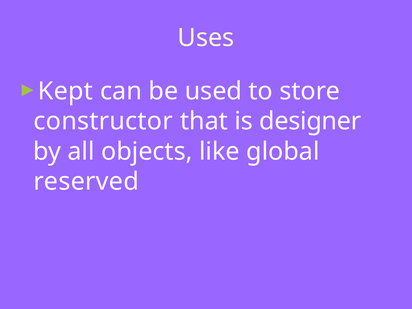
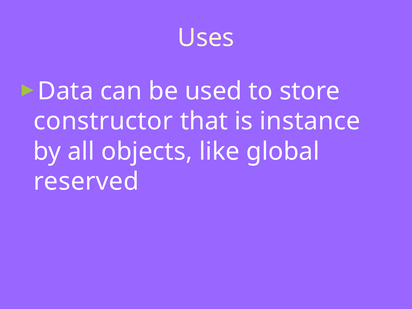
Kept: Kept -> Data (66, 91)
designer: designer -> instance (310, 121)
